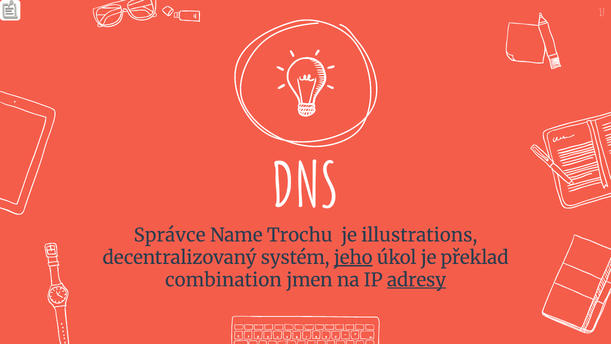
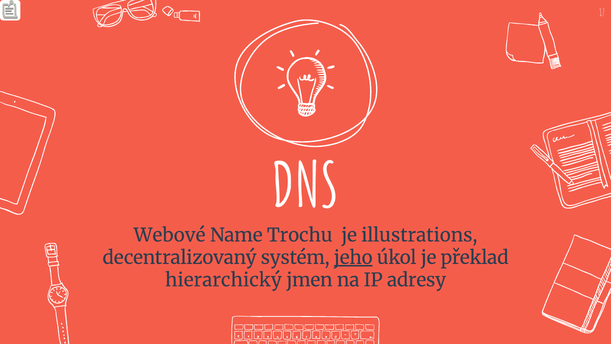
Správce: Správce -> Webové (170, 235)
combination: combination -> hierarchický (223, 280)
adresy underline: present -> none (417, 280)
